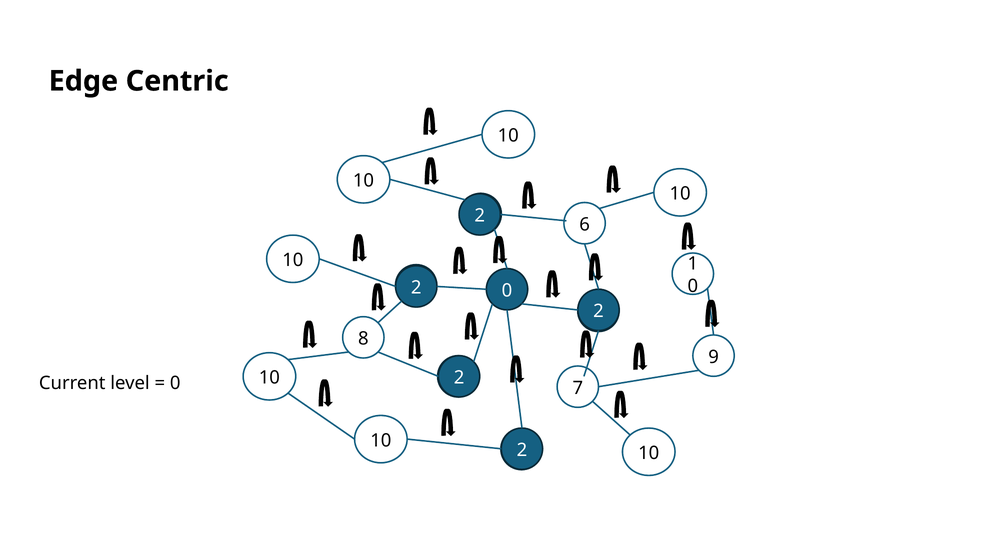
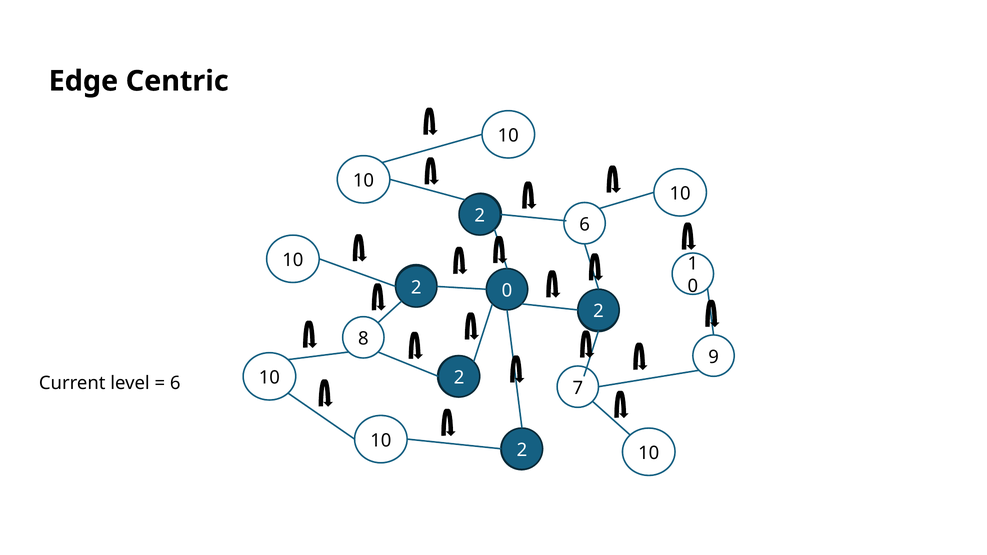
0: 0 -> 6 (175, 383)
